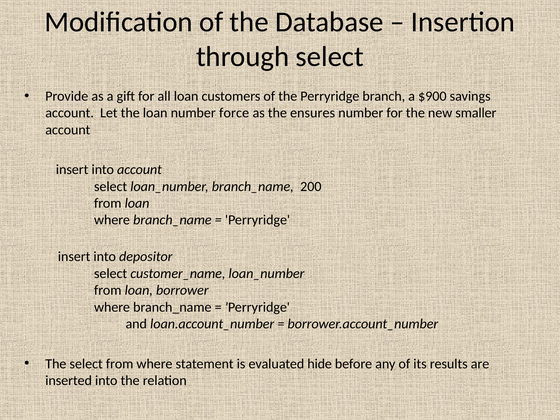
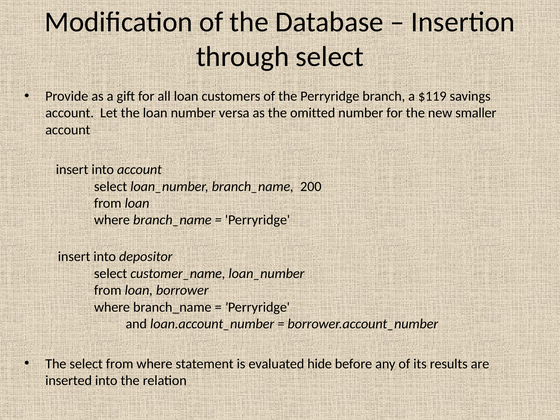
$900: $900 -> $119 (432, 96)
force: force -> versa (234, 113)
ensures: ensures -> omitted (313, 113)
